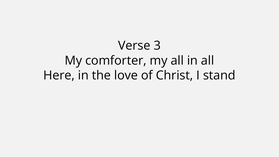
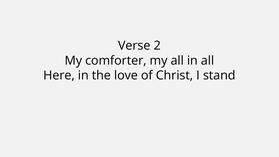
3: 3 -> 2 (157, 46)
